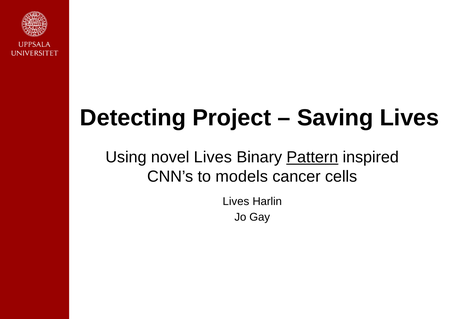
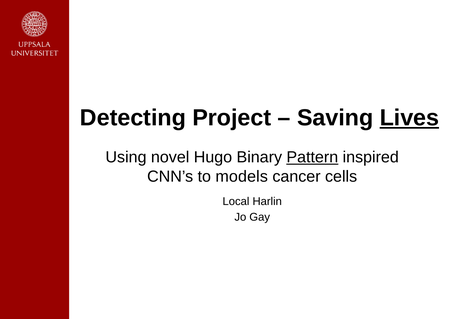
Lives underline: none -> present (409, 118)
novel Lives: Lives -> Hugo (213, 157)
Lives: Lives -> Local (236, 201)
